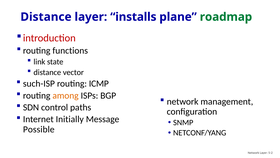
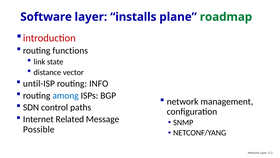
Distance: Distance -> Software (46, 17)
such-ISP: such-ISP -> until-ISP (39, 83)
ICMP: ICMP -> INFO (99, 83)
among colour: orange -> blue (66, 95)
Initially: Initially -> Related (70, 119)
